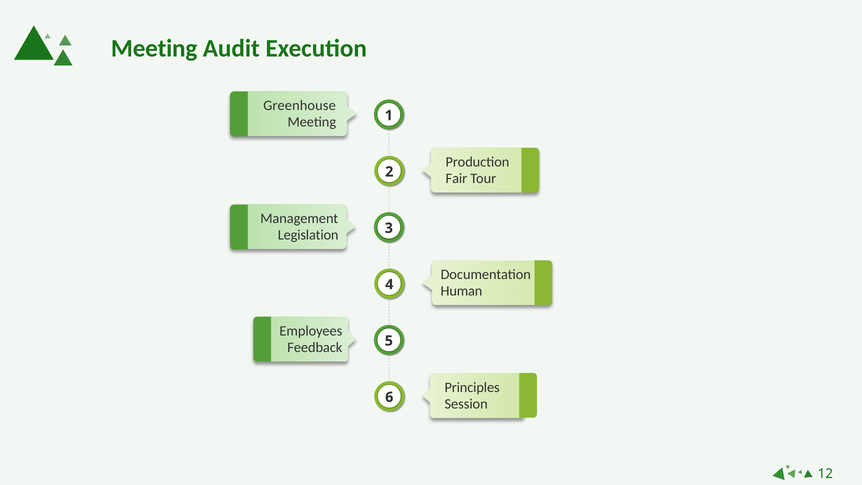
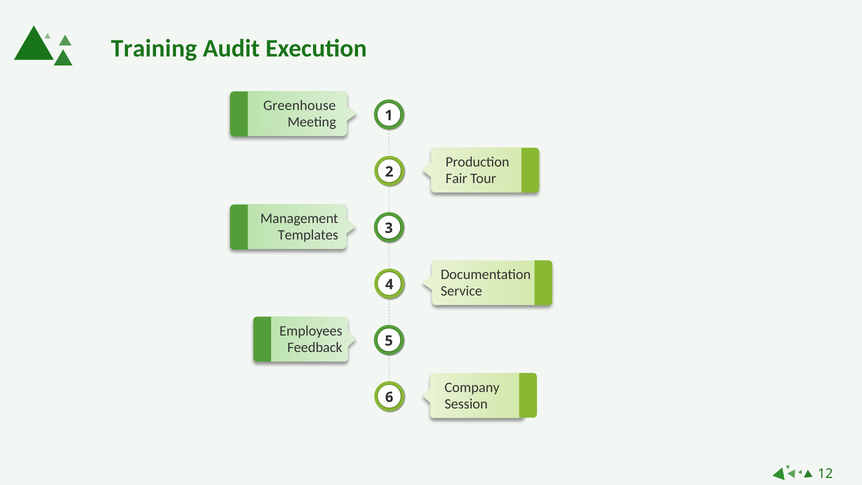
Meeting: Meeting -> Training (154, 49)
Legislation: Legislation -> Templates (308, 235)
Human: Human -> Service (461, 291)
Principles: Principles -> Company (472, 387)
